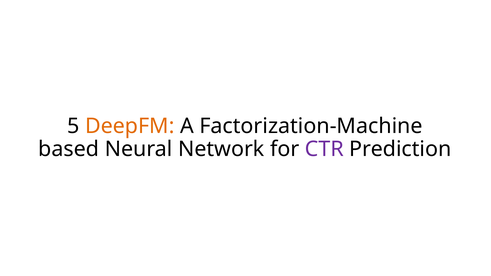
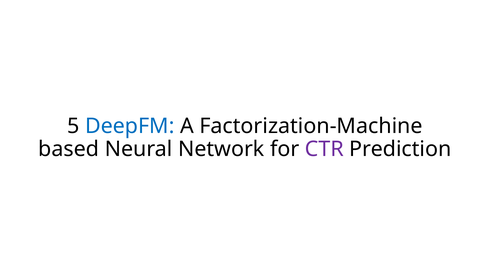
DeepFM colour: orange -> blue (130, 126)
